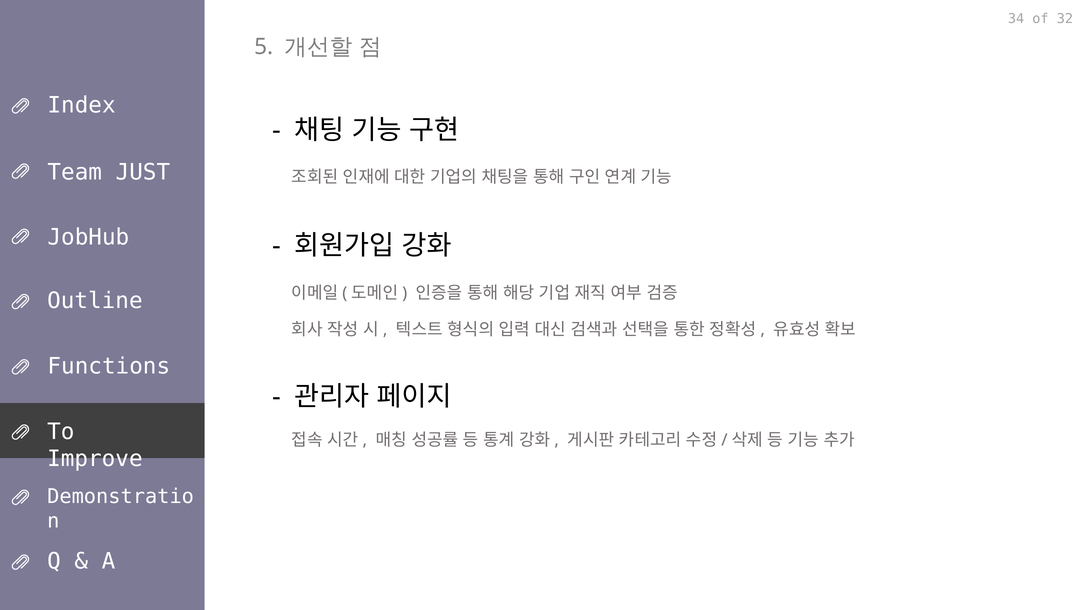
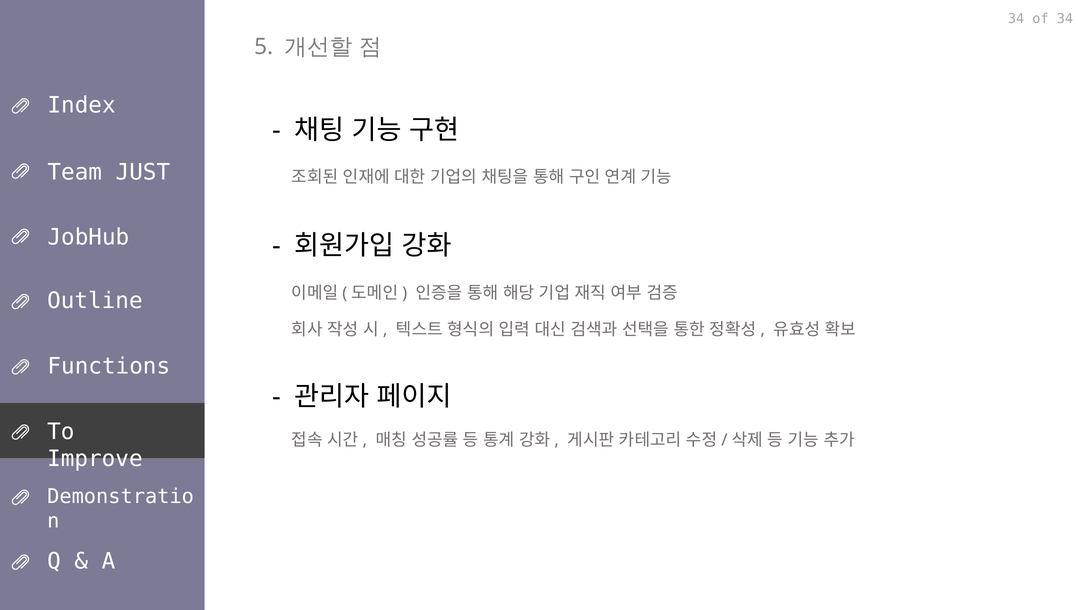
of 32: 32 -> 34 (1065, 19)
